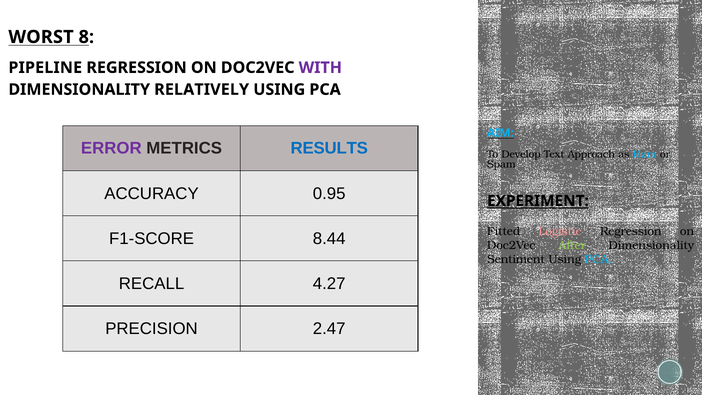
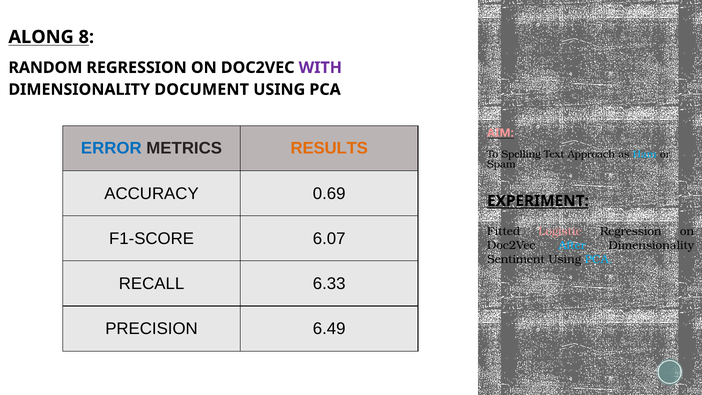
WORST: WORST -> ALONG (41, 37)
PIPELINE: PIPELINE -> RANDOM (45, 68)
RELATIVELY: RELATIVELY -> DOCUMENT (202, 90)
AIM colour: light blue -> pink (500, 133)
ERROR colour: purple -> blue (111, 148)
RESULTS colour: blue -> orange (329, 148)
Develop: Develop -> Spelling (521, 154)
0.95: 0.95 -> 0.69 (329, 193)
8.44: 8.44 -> 6.07 (329, 239)
After colour: light green -> light blue (572, 245)
4.27: 4.27 -> 6.33 (329, 284)
2.47: 2.47 -> 6.49 (329, 329)
